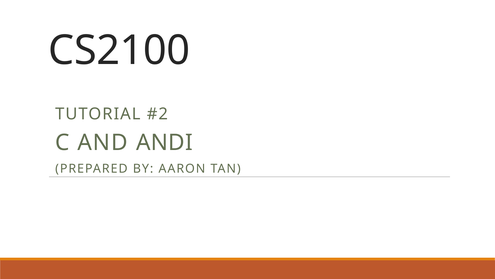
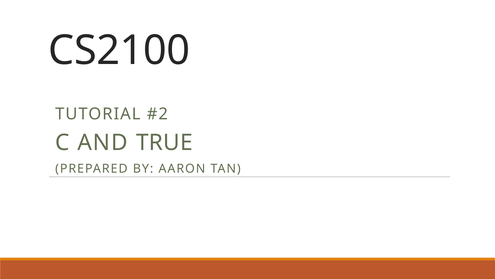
ANDI: ANDI -> TRUE (164, 142)
